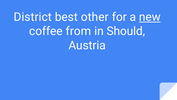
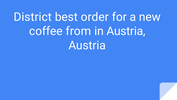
other: other -> order (95, 17)
new underline: present -> none (150, 17)
in Should: Should -> Austria (126, 31)
